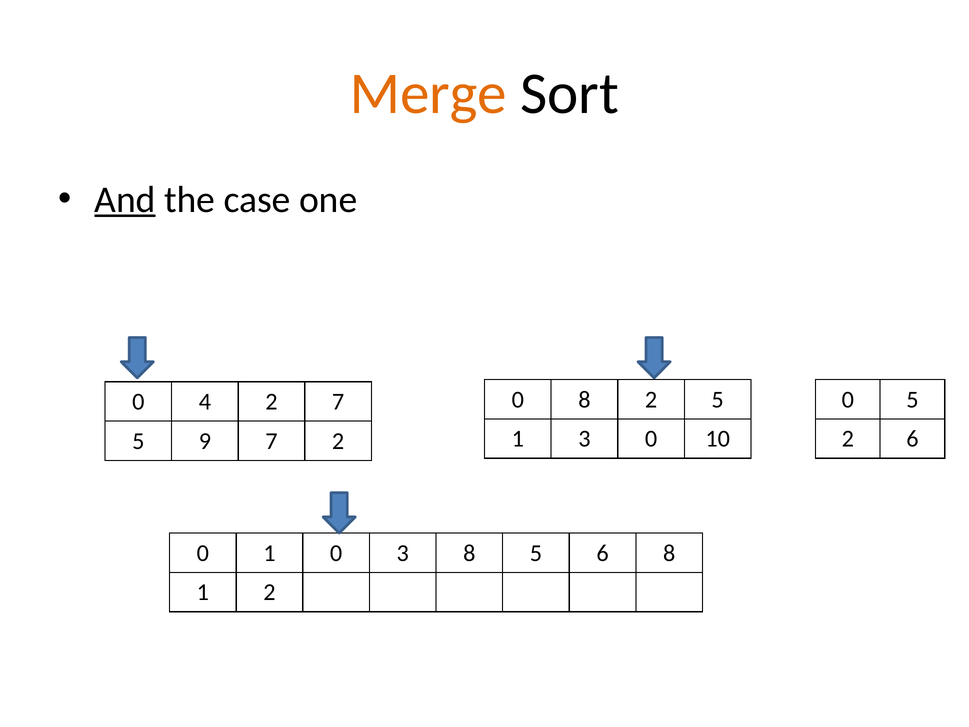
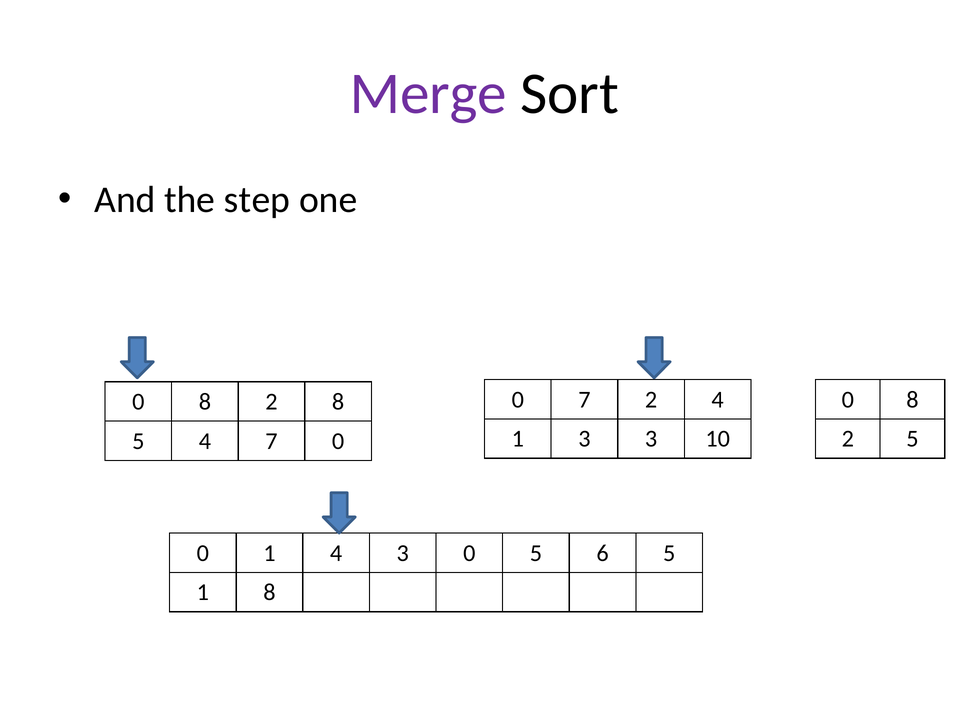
Merge colour: orange -> purple (428, 94)
And underline: present -> none (125, 200)
case: case -> step (257, 200)
0 8: 8 -> 7 (584, 399)
2 5: 5 -> 4 (718, 399)
5: 5 -> 8 (912, 399)
4: 4 -> 8 (205, 402)
2 7: 7 -> 8 (338, 402)
3 0: 0 -> 3 (651, 439)
2 6: 6 -> 5 (912, 439)
5 9: 9 -> 4 (205, 441)
7 2: 2 -> 0 (338, 441)
1 0: 0 -> 4 (336, 553)
3 8: 8 -> 0 (469, 553)
6 8: 8 -> 5 (669, 553)
1 2: 2 -> 8 (269, 592)
